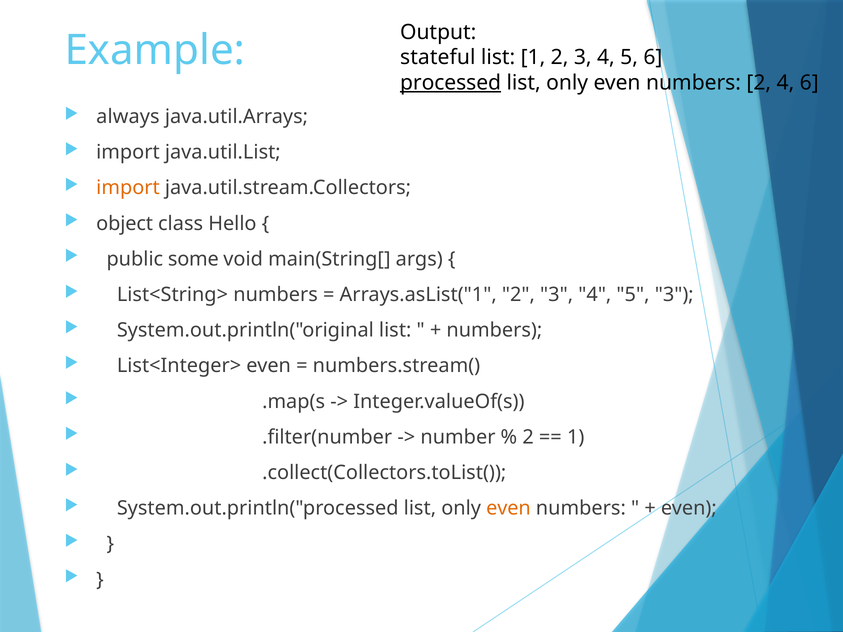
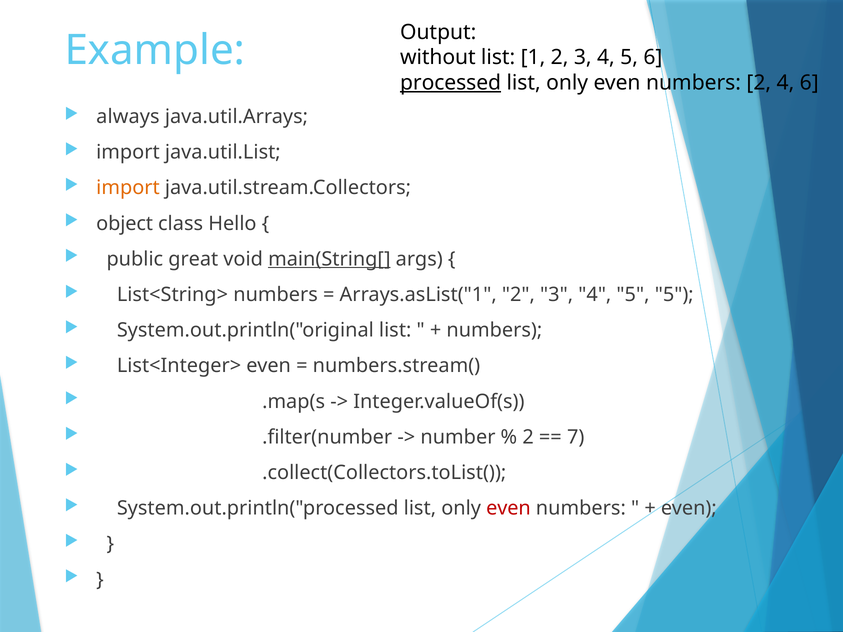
stateful: stateful -> without (438, 58)
some: some -> great (193, 259)
main(String[ underline: none -> present (329, 259)
5 3: 3 -> 5 (674, 295)
1: 1 -> 7 (576, 437)
even colour: orange -> red (508, 508)
